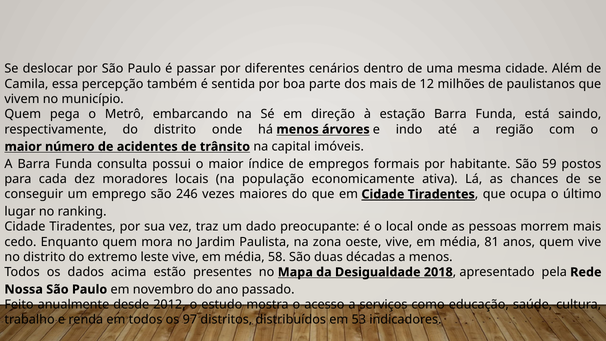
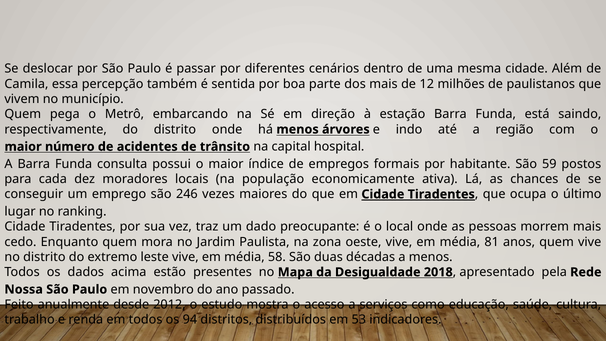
imóveis: imóveis -> hospital (339, 147)
97: 97 -> 94 (190, 320)
